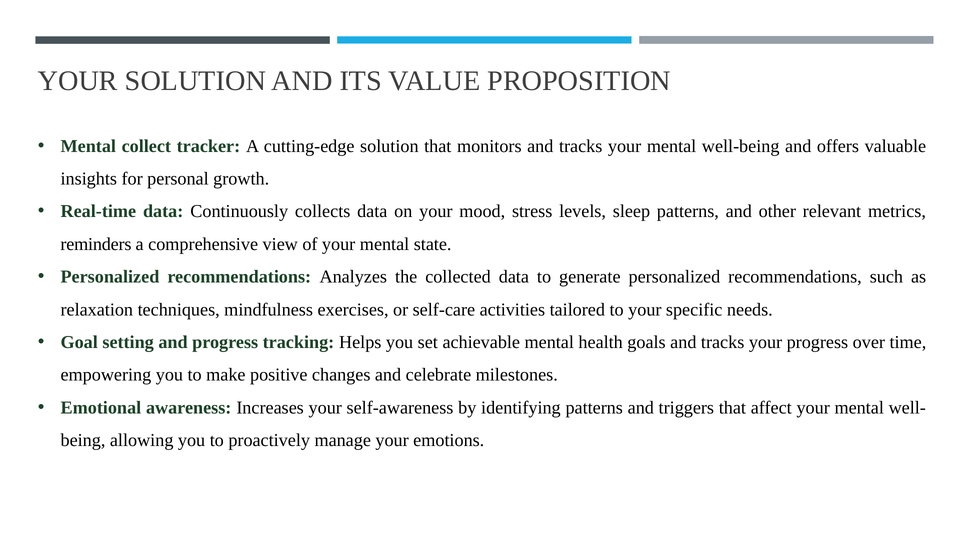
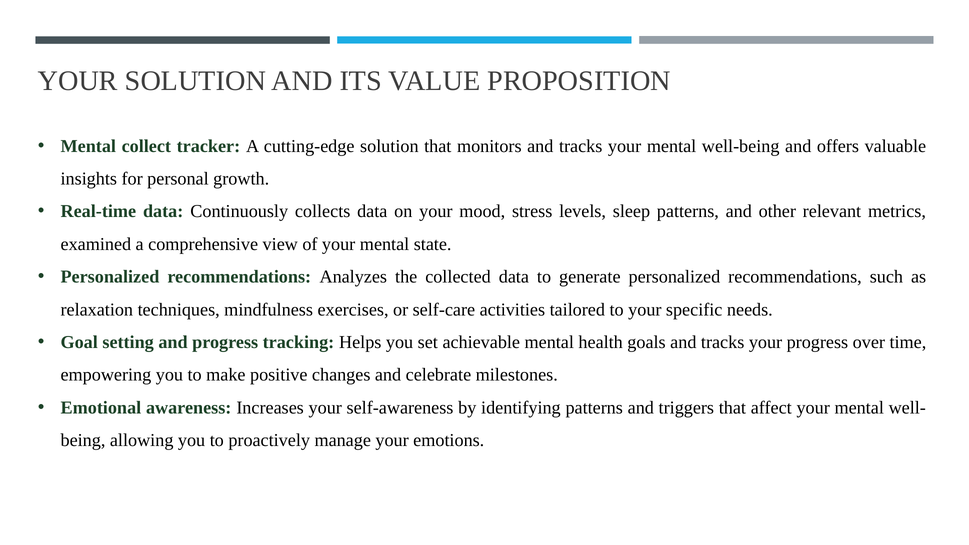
reminders: reminders -> examined (96, 244)
